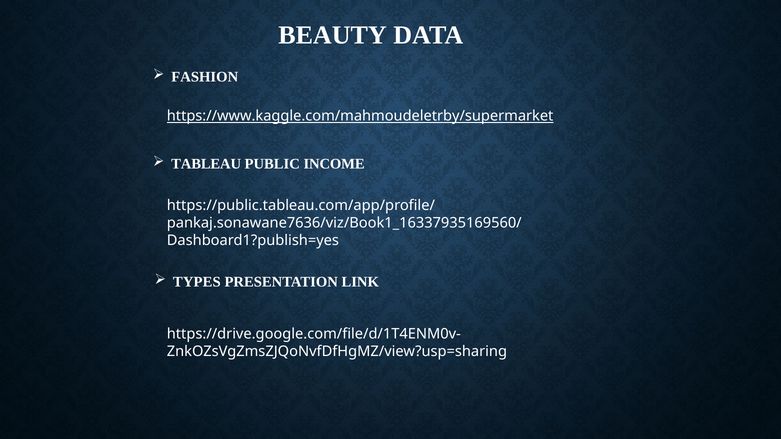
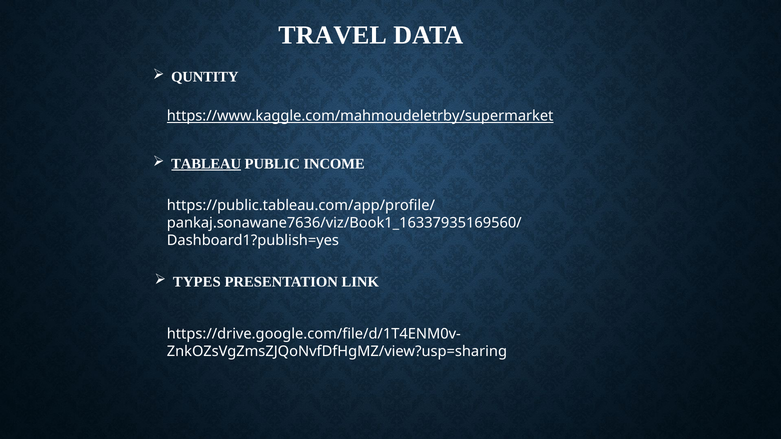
BEAUTY: BEAUTY -> TRAVEL (333, 35)
FASHION: FASHION -> QUNTITY (205, 77)
TABLEAU underline: none -> present (206, 164)
